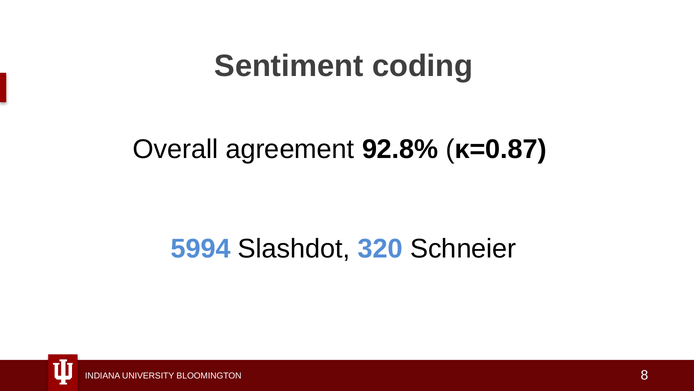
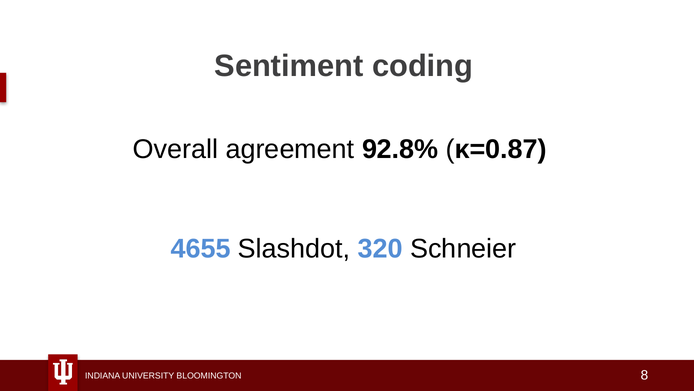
5994: 5994 -> 4655 (201, 248)
